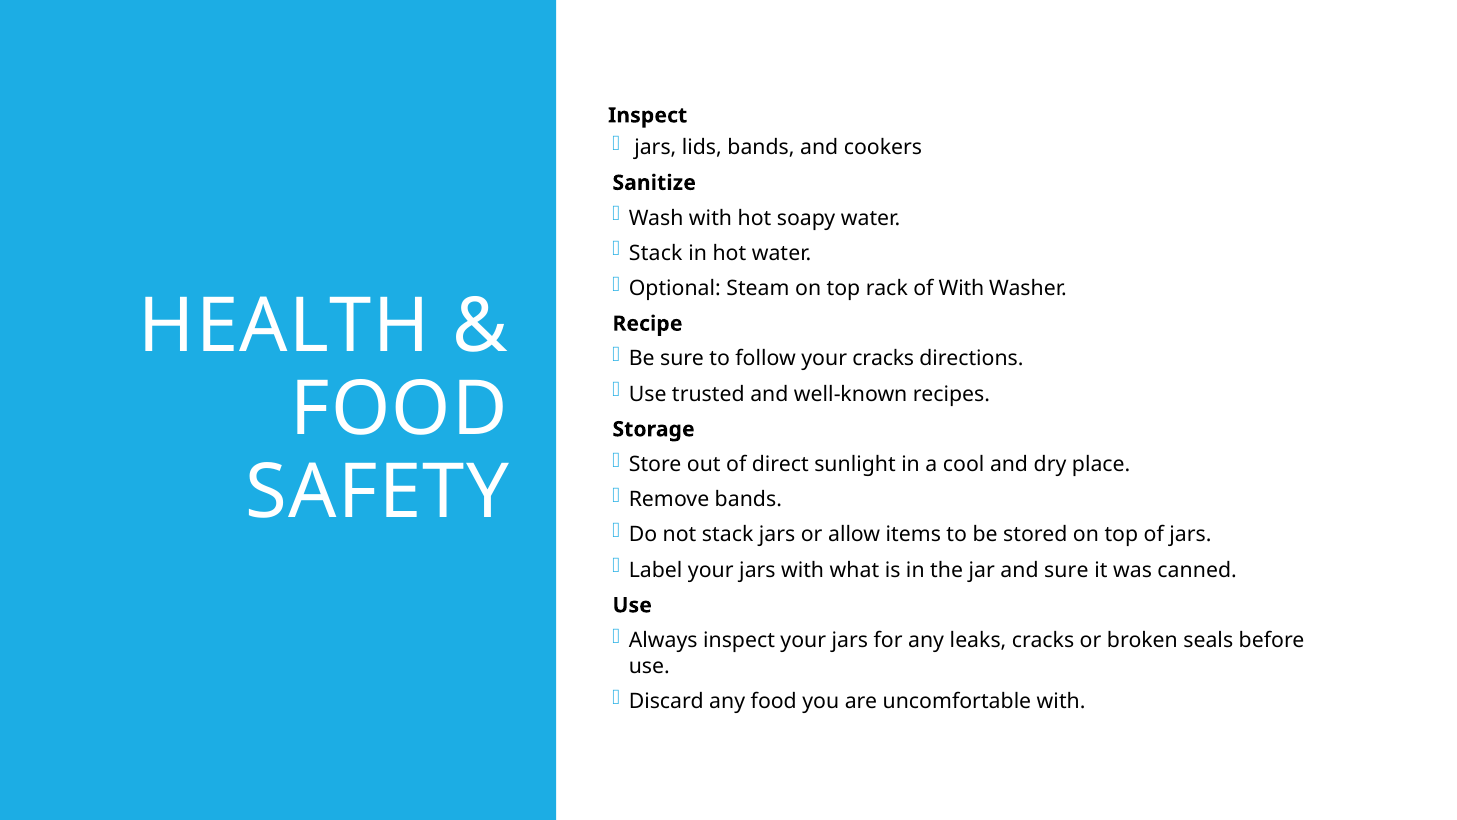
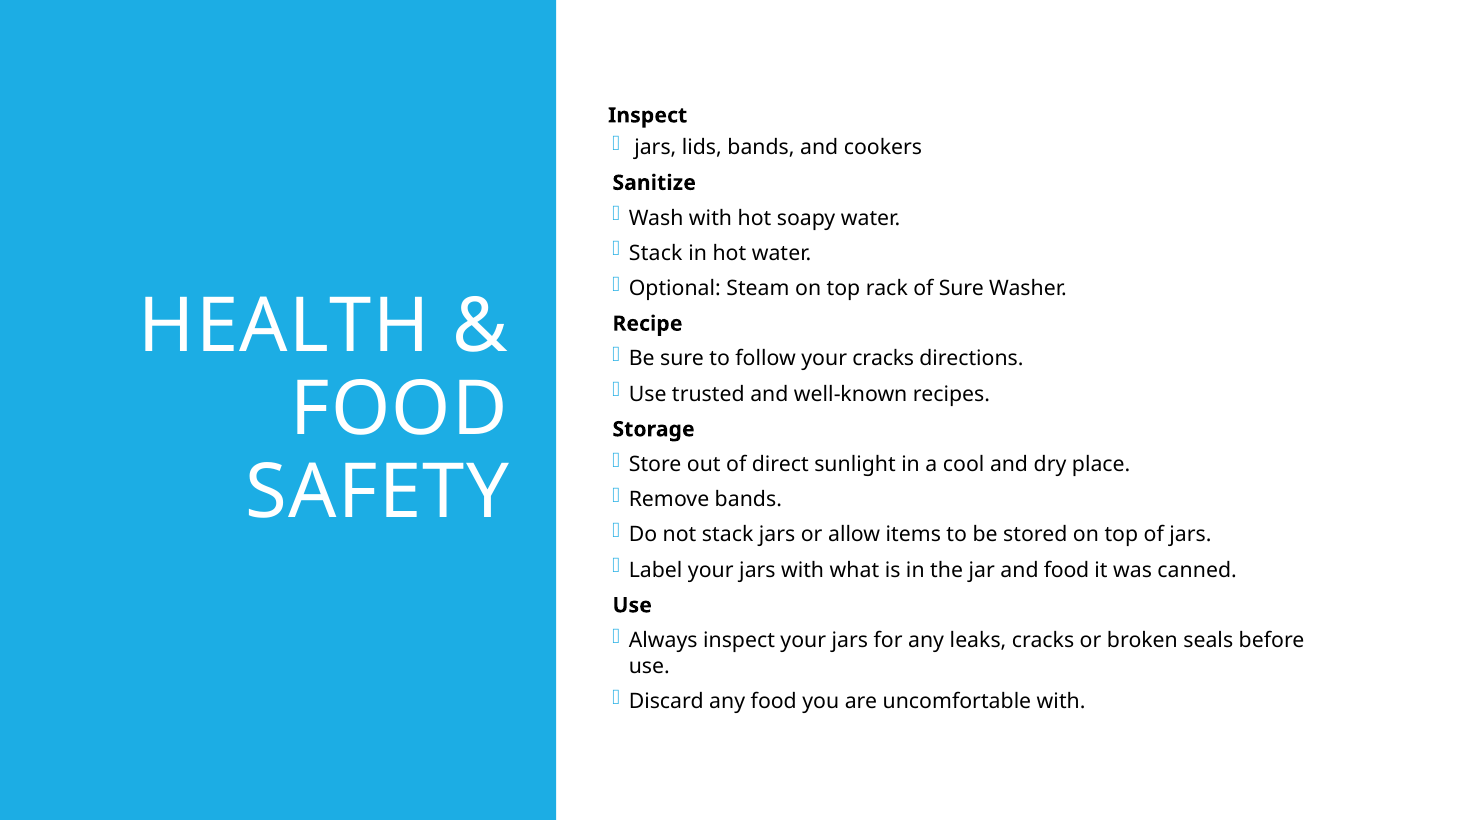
of With: With -> Sure (961, 288)
and sure: sure -> food (1067, 570)
